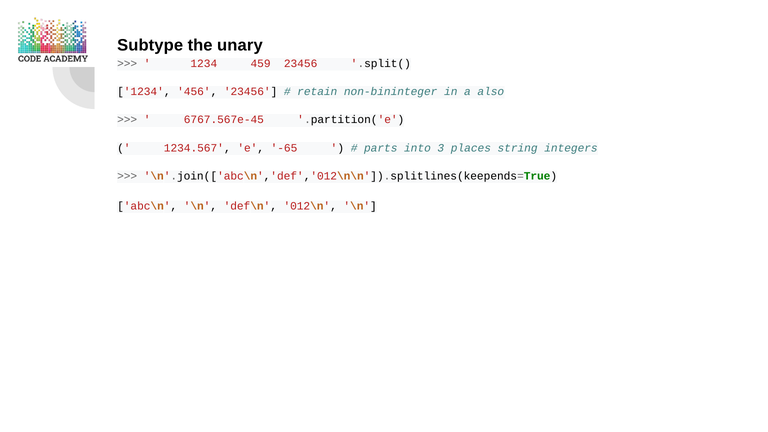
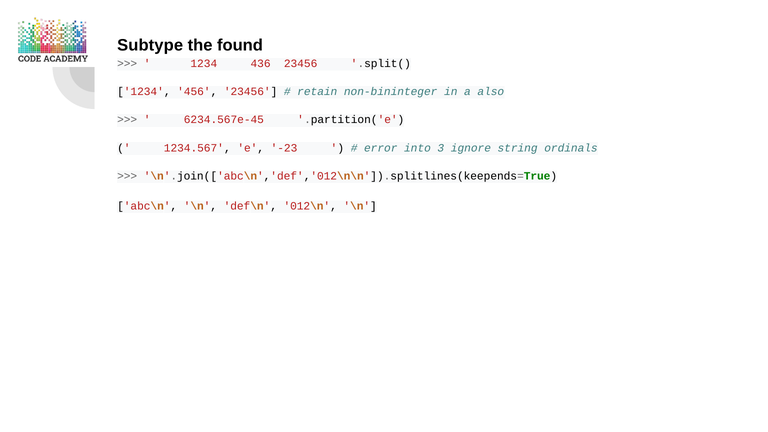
unary: unary -> found (240, 45)
459: 459 -> 436 (261, 63)
6767.567e-45: 6767.567e-45 -> 6234.567e-45 (224, 120)
-65: -65 -> -23 (284, 148)
parts: parts -> error (381, 148)
places: places -> ignore (471, 148)
integers: integers -> ordinals (571, 148)
